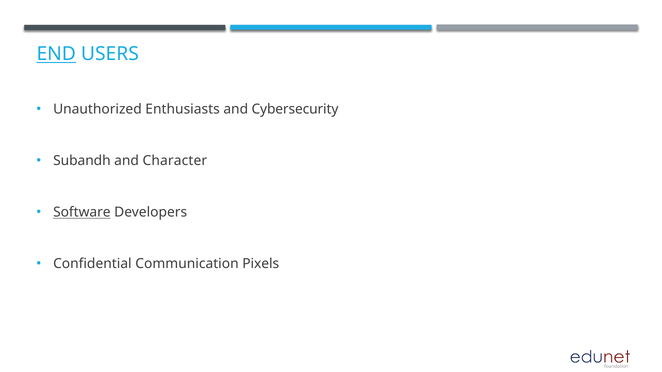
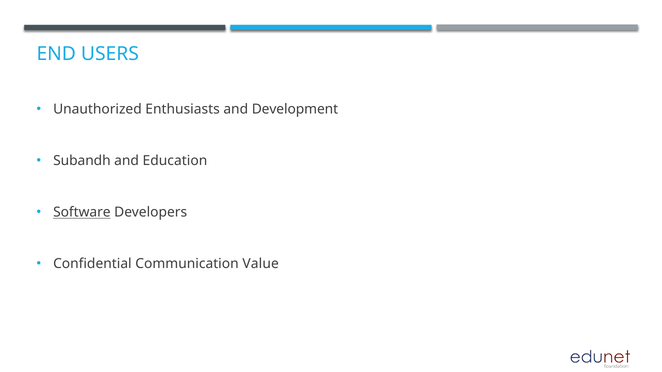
END underline: present -> none (56, 54)
Cybersecurity: Cybersecurity -> Development (295, 109)
Character: Character -> Education (175, 161)
Pixels: Pixels -> Value (261, 264)
